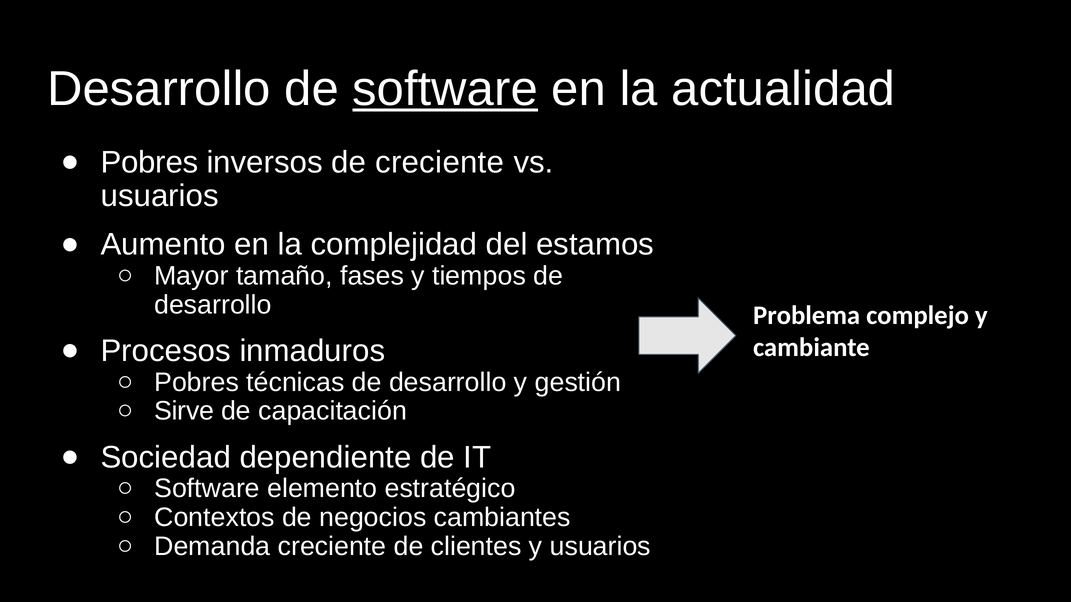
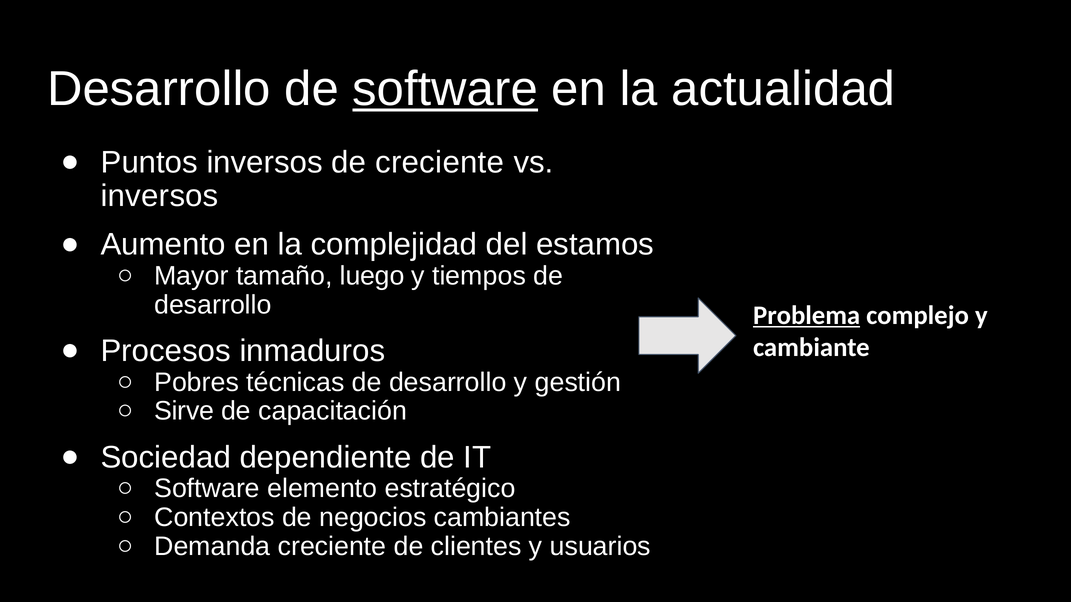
Pobres: Pobres -> Puntos (149, 162)
usuarios: usuarios -> inversos (160, 196)
fases: fases -> luego (372, 276)
Problema underline: none -> present (807, 316)
